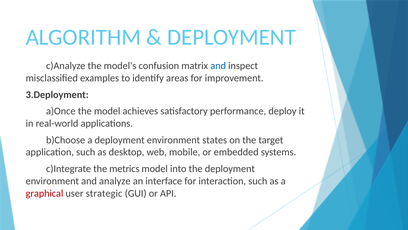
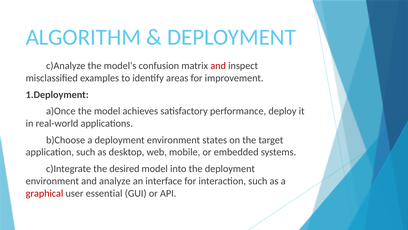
and colour: blue -> red (218, 66)
3.Deployment: 3.Deployment -> 1.Deployment (57, 94)
metrics: metrics -> desired (124, 168)
strategic: strategic -> essential (104, 193)
